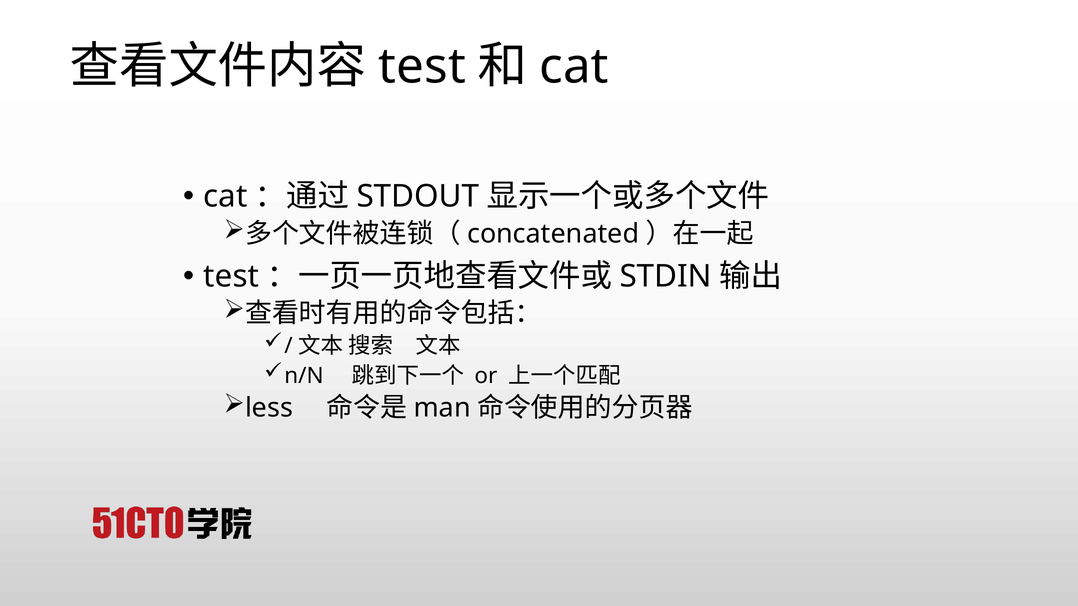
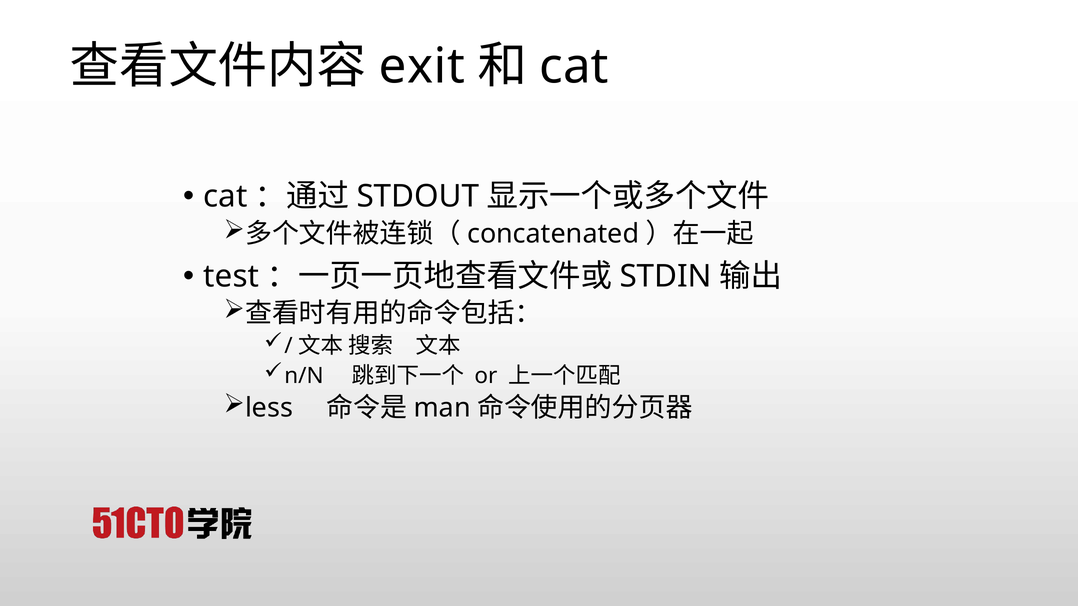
test: test -> exit (422, 66)
